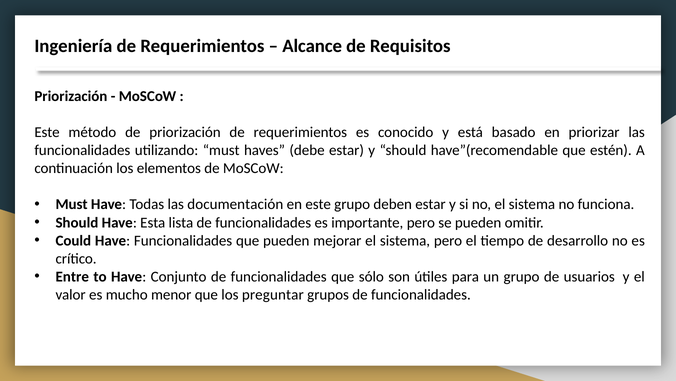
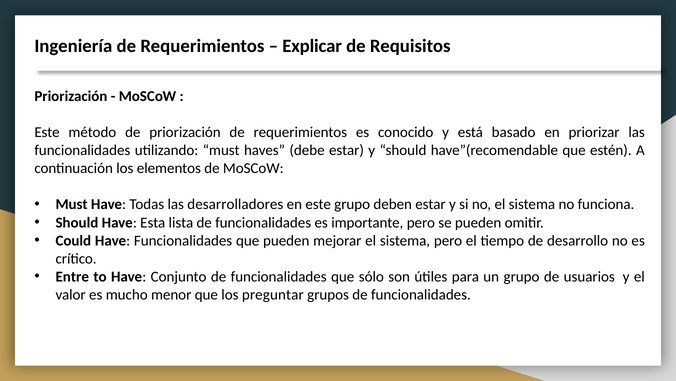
Alcance: Alcance -> Explicar (312, 46)
documentación: documentación -> desarrolladores (235, 204)
